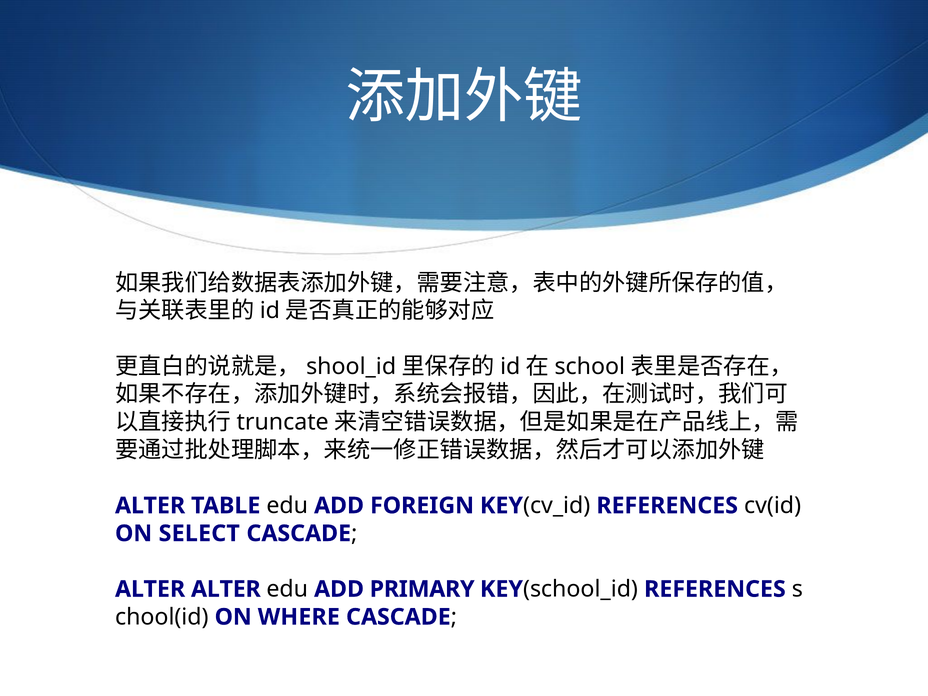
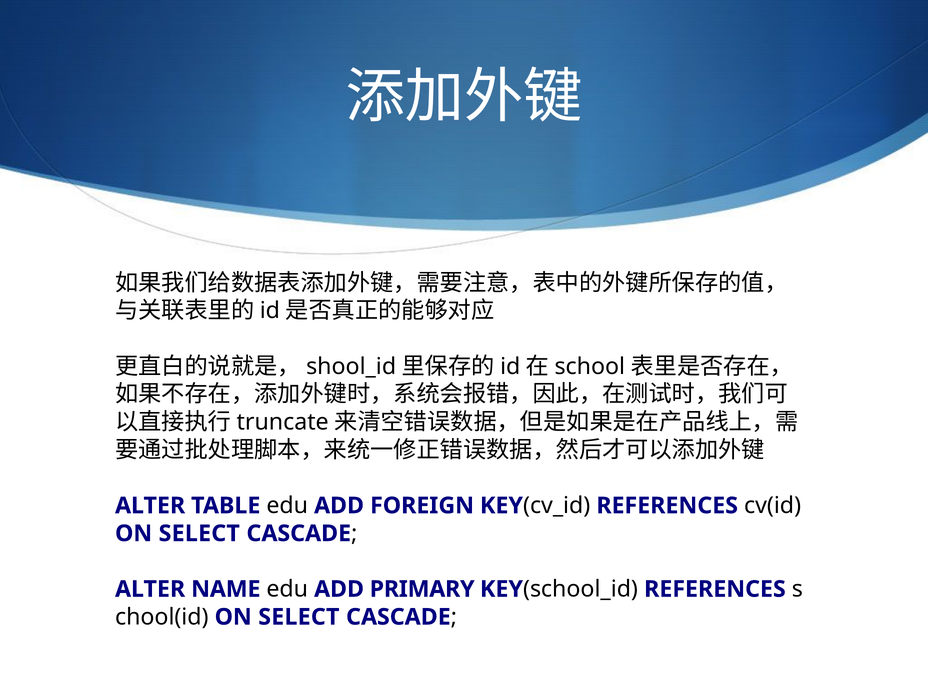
ALTER ALTER: ALTER -> NAME (226, 589)
WHERE: WHERE -> SELECT (299, 617)
